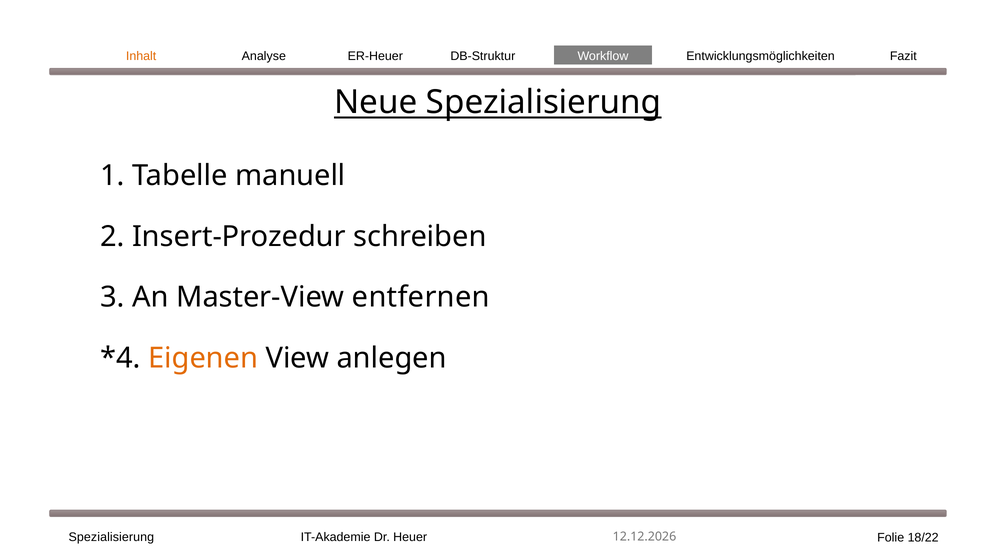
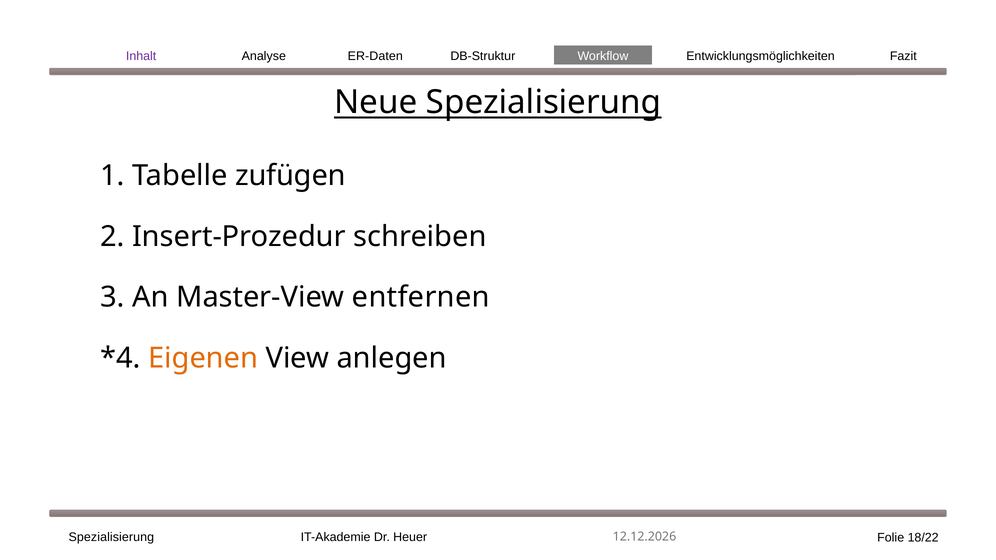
Inhalt colour: orange -> purple (141, 56)
ER-Heuer: ER-Heuer -> ER-Daten (375, 56)
manuell: manuell -> zufügen (290, 176)
